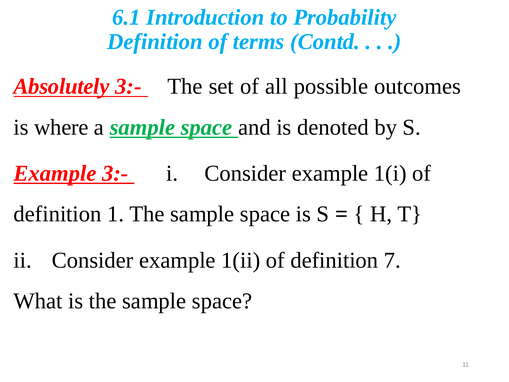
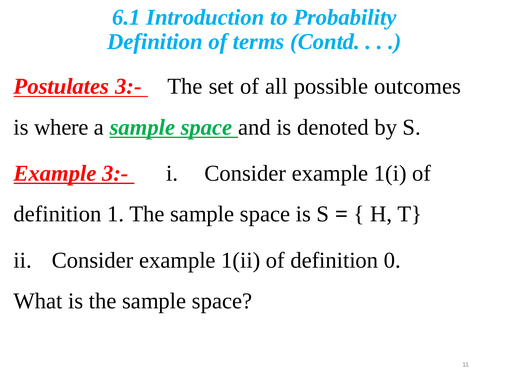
Absolutely: Absolutely -> Postulates (61, 86)
7: 7 -> 0 (392, 260)
